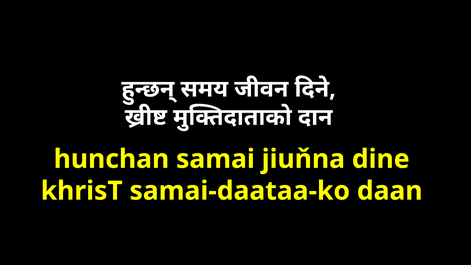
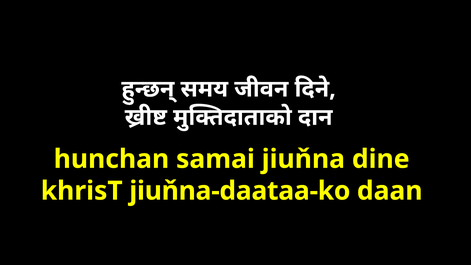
samai-daataa-ko: samai-daataa-ko -> jiuňna-daataa-ko (240, 191)
